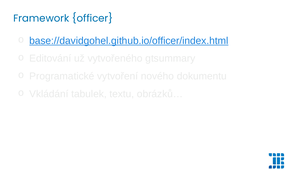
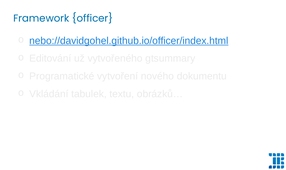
base://davidgohel.github.io/officer/index.html: base://davidgohel.github.io/officer/index.html -> nebo://davidgohel.github.io/officer/index.html (129, 41)
